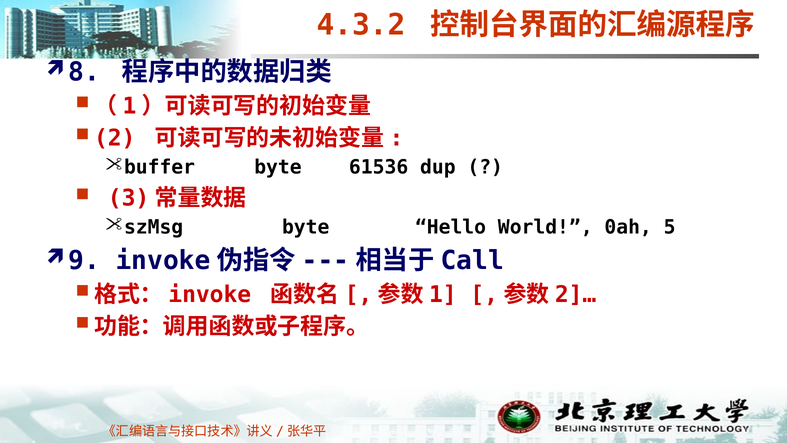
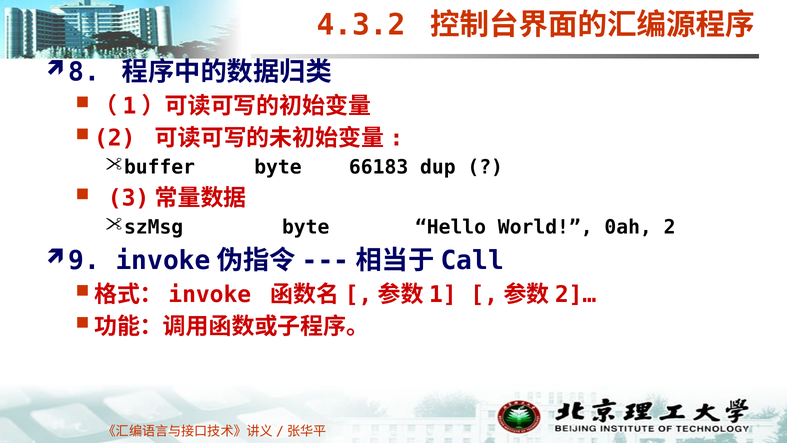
61536: 61536 -> 66183 (379, 167)
5: 5 -> 2 (670, 227)
